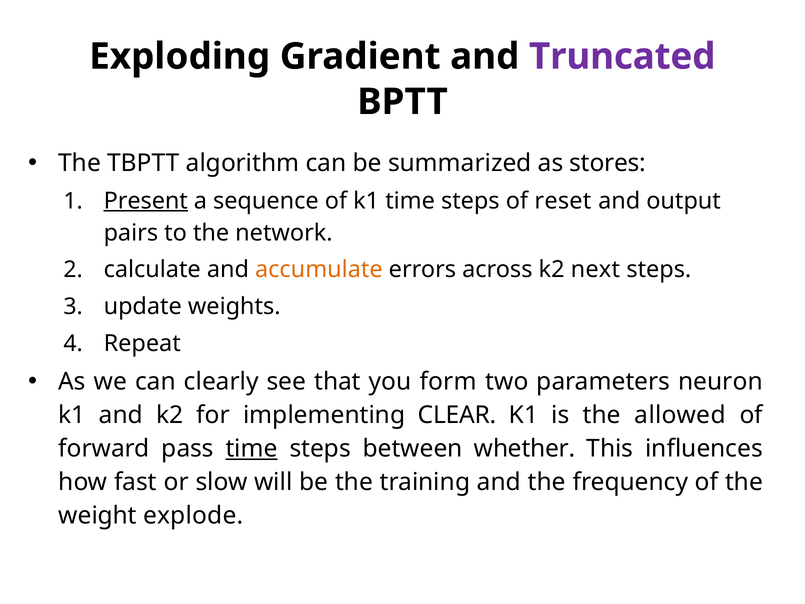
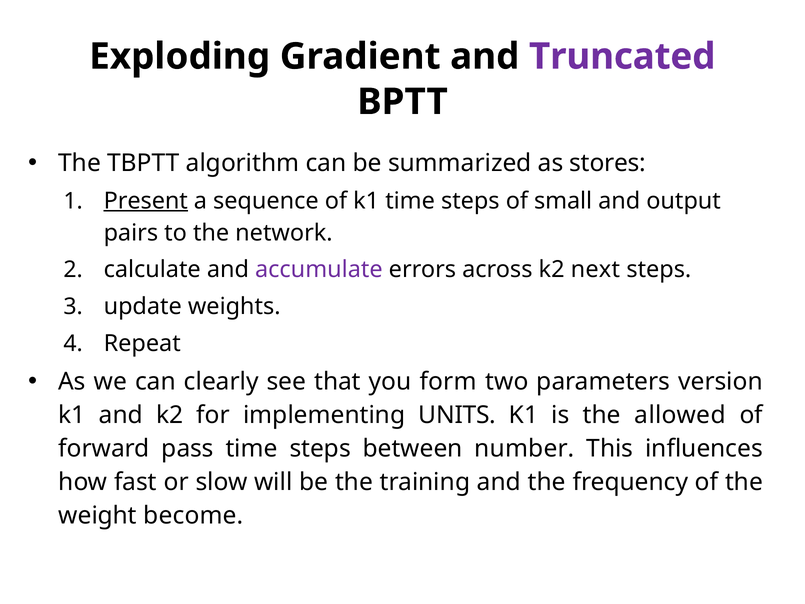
reset: reset -> small (563, 201)
accumulate colour: orange -> purple (319, 270)
neuron: neuron -> version (720, 381)
CLEAR: CLEAR -> UNITS (457, 415)
time underline: present -> none (252, 449)
whether: whether -> number (524, 449)
explode: explode -> become (193, 516)
